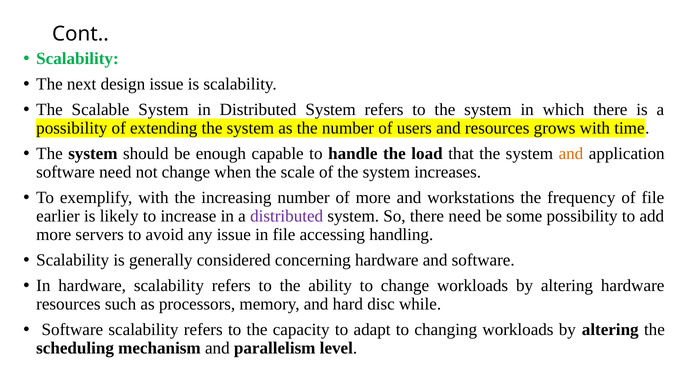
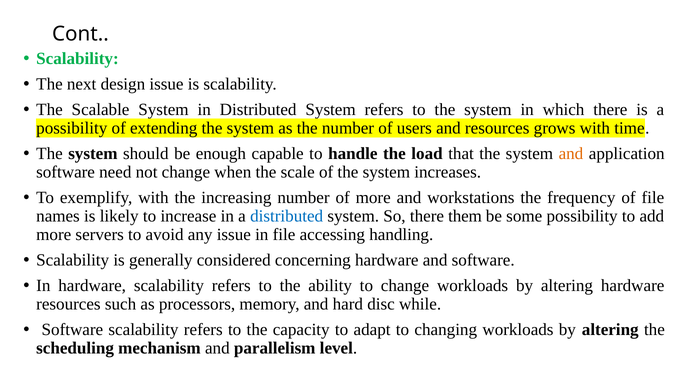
earlier: earlier -> names (58, 216)
distributed colour: purple -> blue (287, 216)
there need: need -> them (465, 216)
